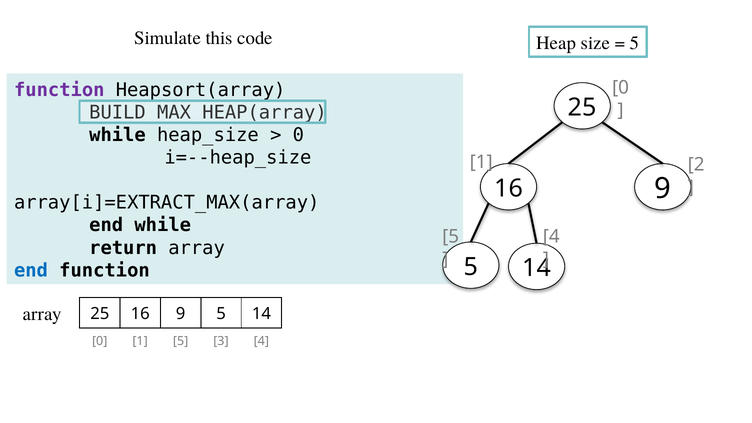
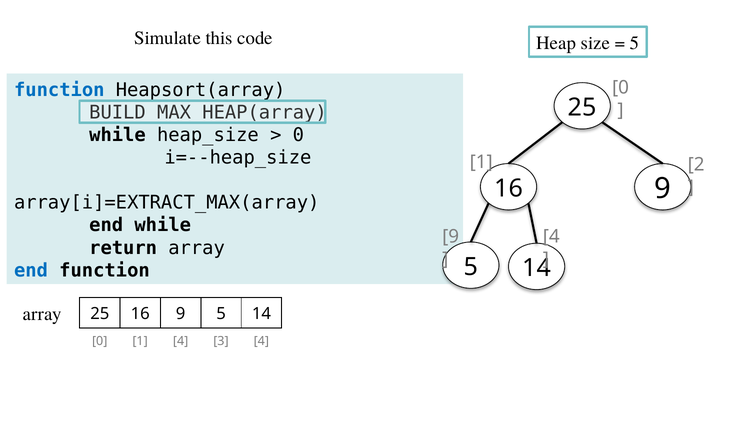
function colour: purple -> blue (59, 90)
5: 5 -> 9 (451, 237)
0 1 5: 5 -> 4 (181, 341)
